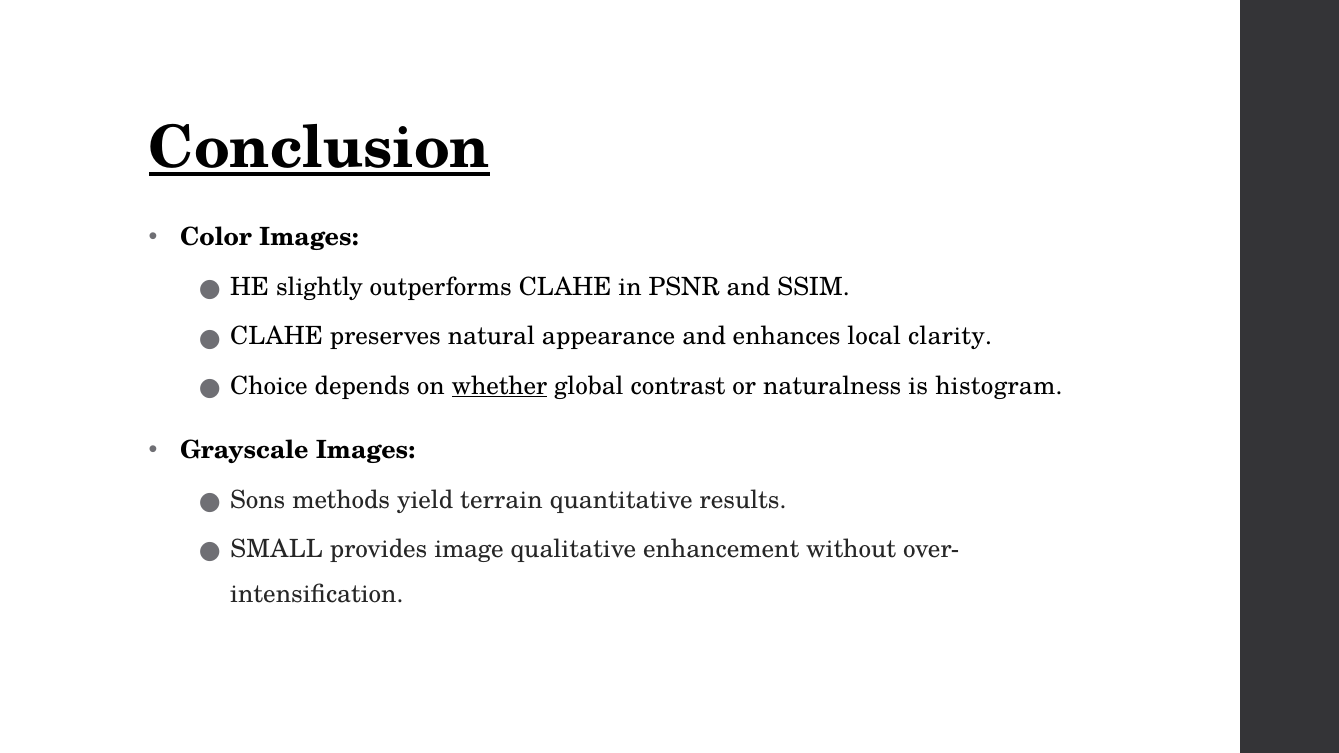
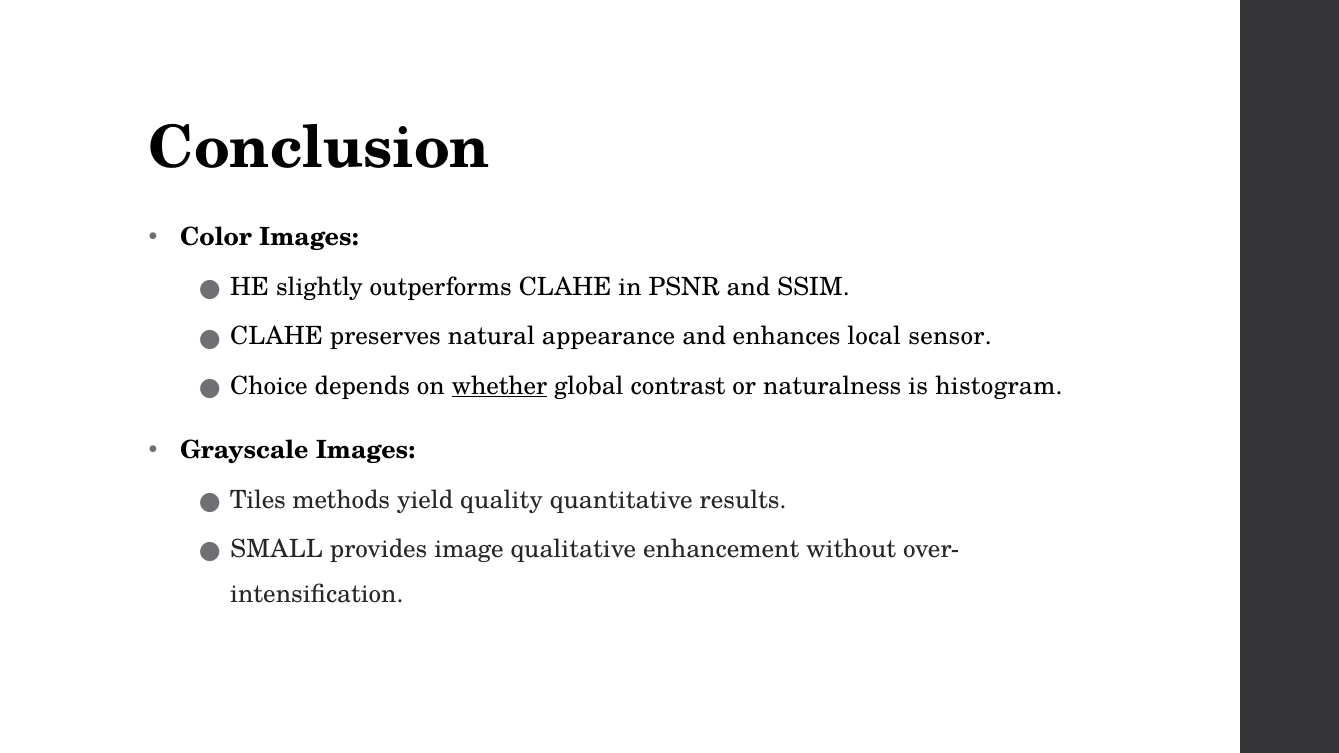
Conclusion underline: present -> none (319, 149)
clarity: clarity -> sensor (950, 337)
Sons: Sons -> Tiles (258, 500)
terrain: terrain -> quality (502, 500)
